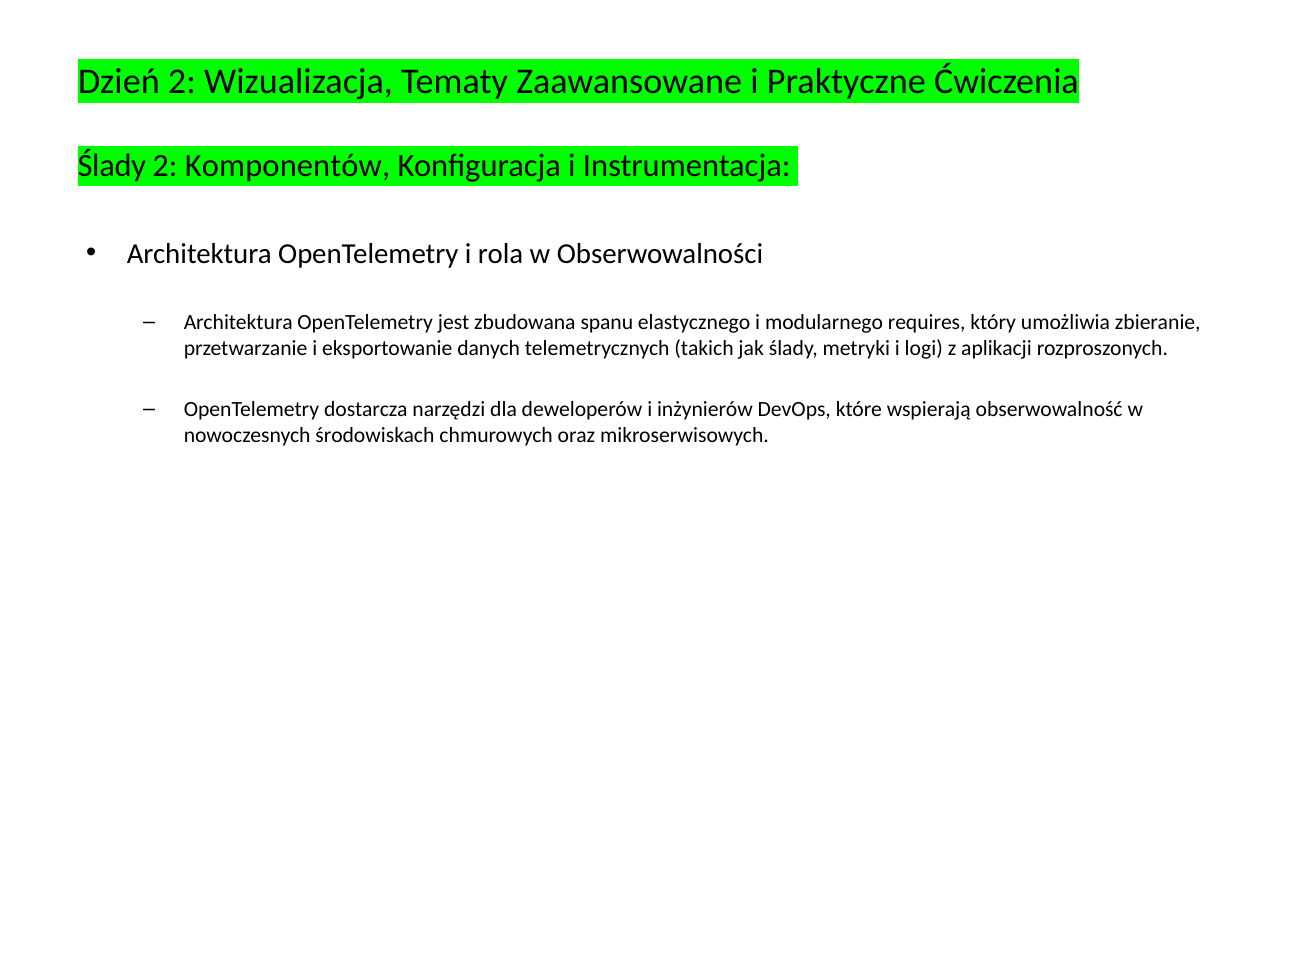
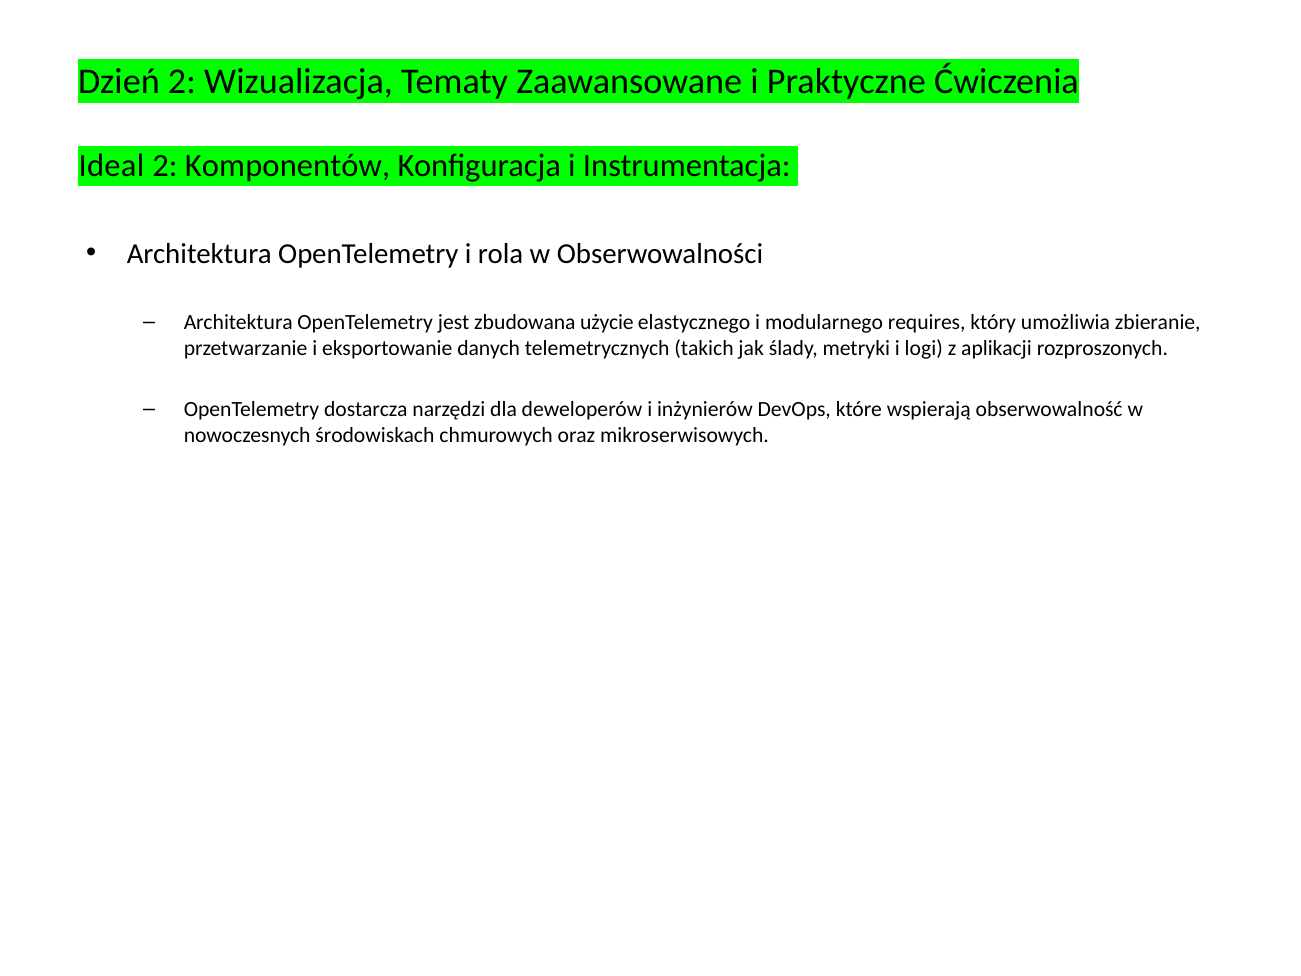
Ślady: Ślady -> Ideal (111, 166)
spanu: spanu -> użycie (607, 322)
